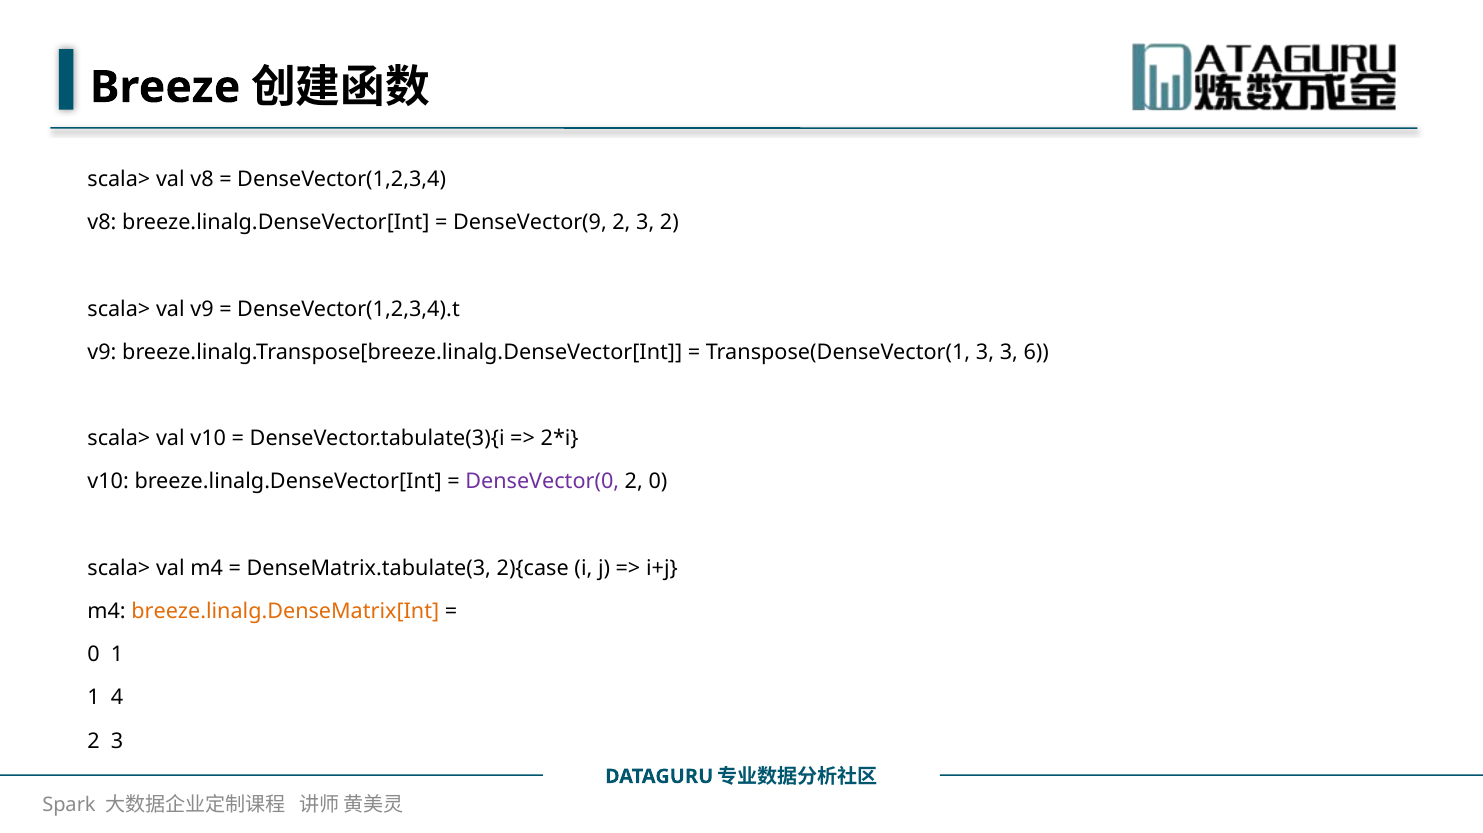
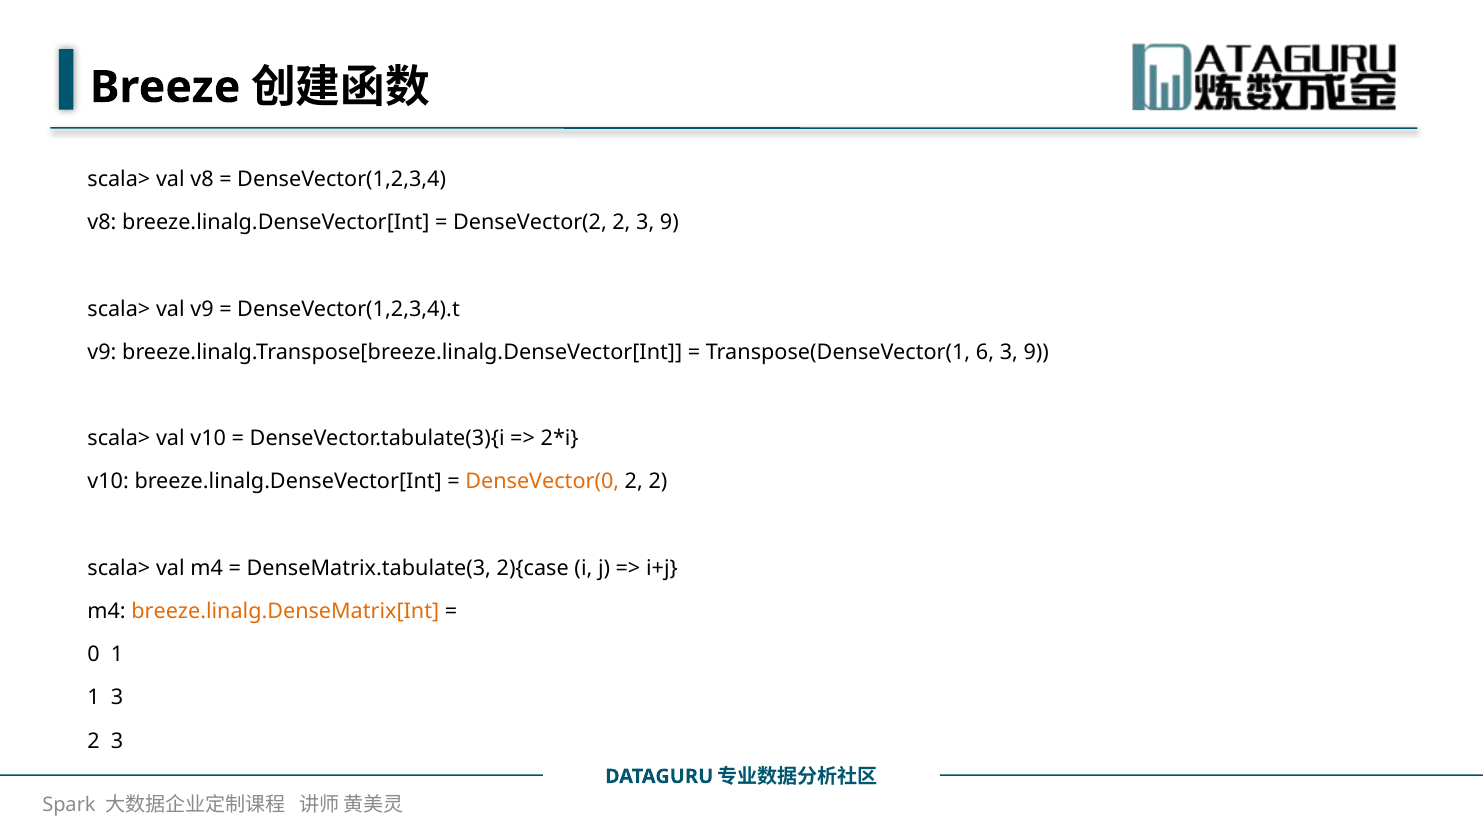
DenseVector(9: DenseVector(9 -> DenseVector(2 (530, 223)
2 3 2: 2 -> 9 (669, 223)
Transpose(DenseVector(1 3: 3 -> 6 (985, 352)
6: 6 -> 9 (1036, 352)
DenseVector(0 colour: purple -> orange (542, 482)
2 0: 0 -> 2 (658, 482)
1 4: 4 -> 3 (117, 698)
